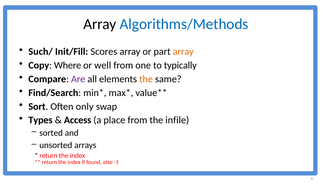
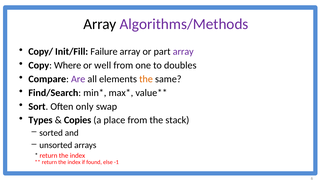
Algorithms/Methods colour: blue -> purple (184, 24)
Such/: Such/ -> Copy/ (41, 52)
Scores: Scores -> Failure (104, 52)
array colour: orange -> purple (183, 52)
typically: typically -> doubles (180, 65)
Access: Access -> Copies (78, 120)
infile: infile -> stack (177, 120)
